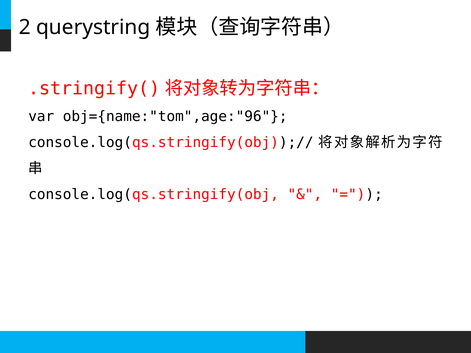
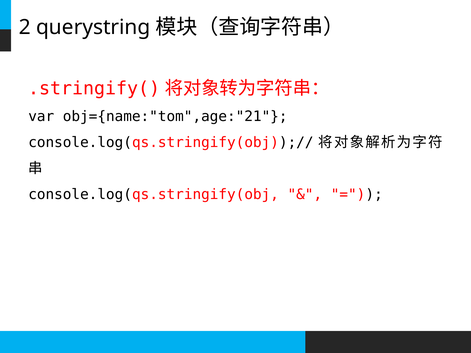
obj={name:"tom",age:"96: obj={name:"tom",age:"96 -> obj={name:"tom",age:"21 (175, 117)
